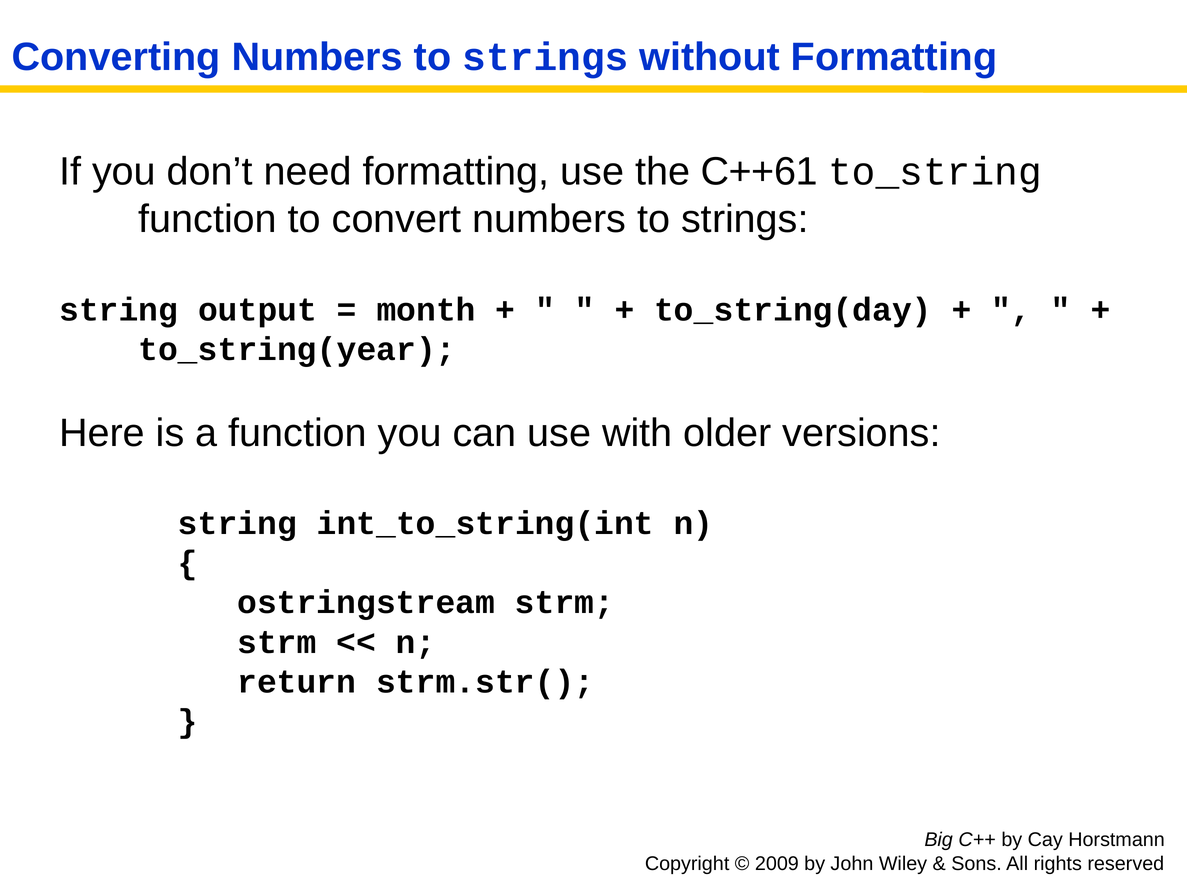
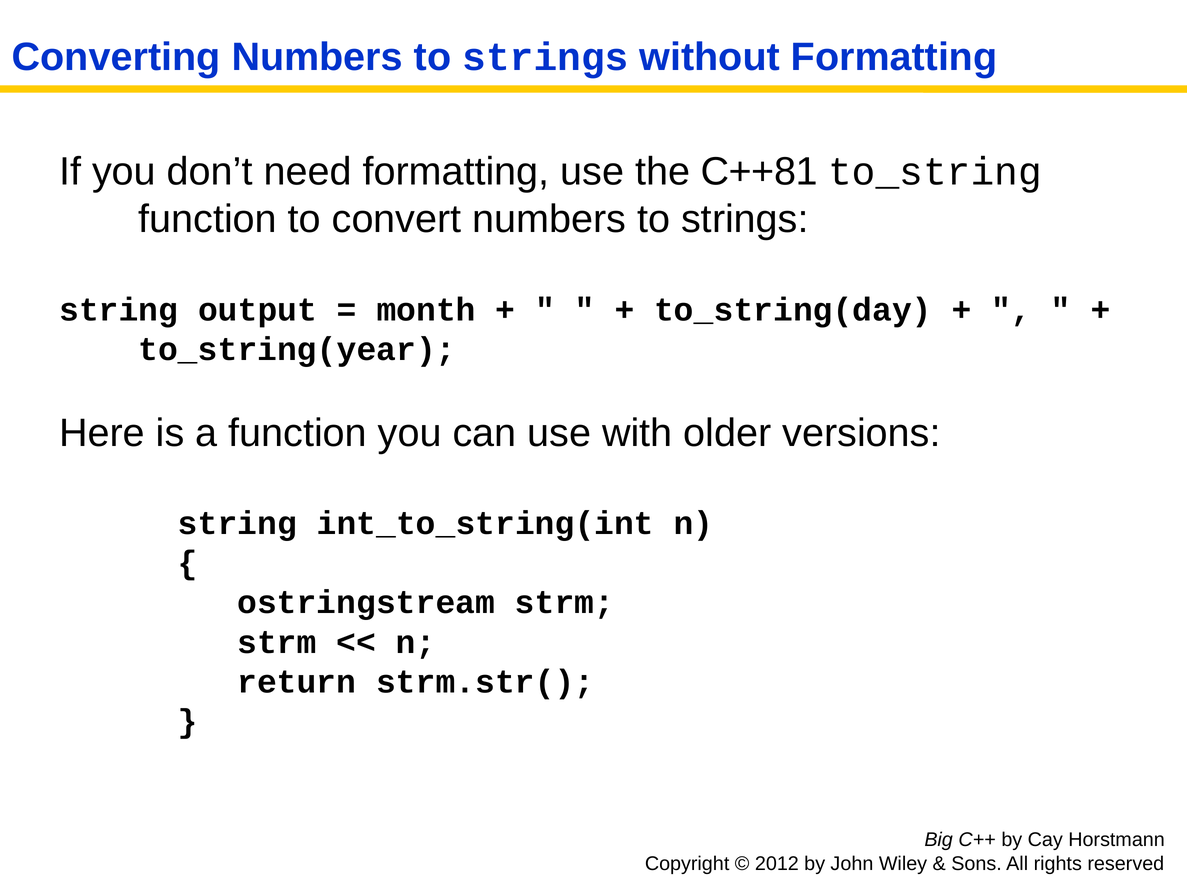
C++61: C++61 -> C++81 (759, 172)
2009: 2009 -> 2012 (777, 864)
